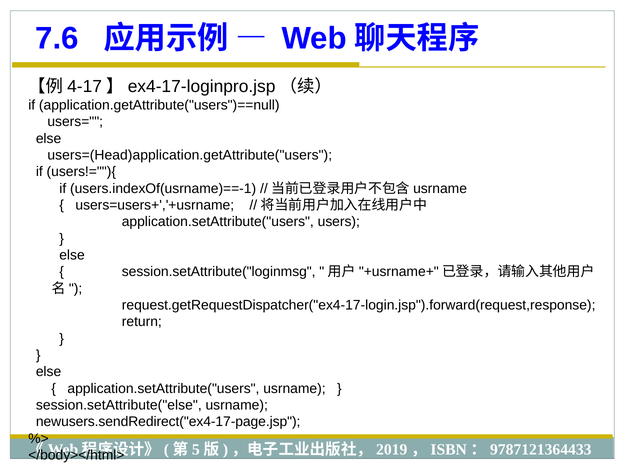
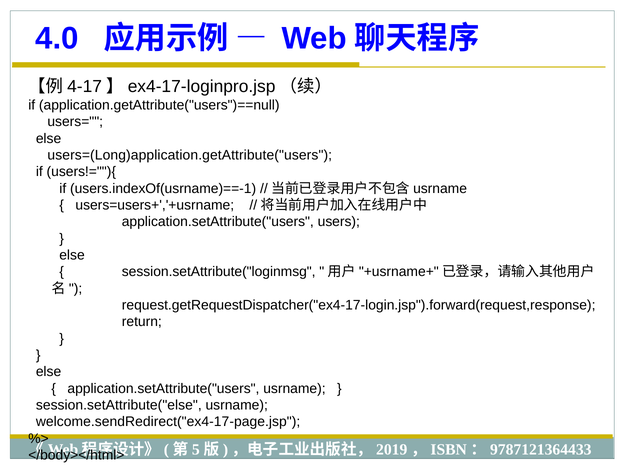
7.6: 7.6 -> 4.0 (57, 39)
users=(Head)application.getAttribute("users: users=(Head)application.getAttribute("users -> users=(Long)application.getAttribute("users (190, 155)
newusers.sendRedirect("ex4-17-page.jsp: newusers.sendRedirect("ex4-17-page.jsp -> welcome.sendRedirect("ex4-17-page.jsp (168, 422)
